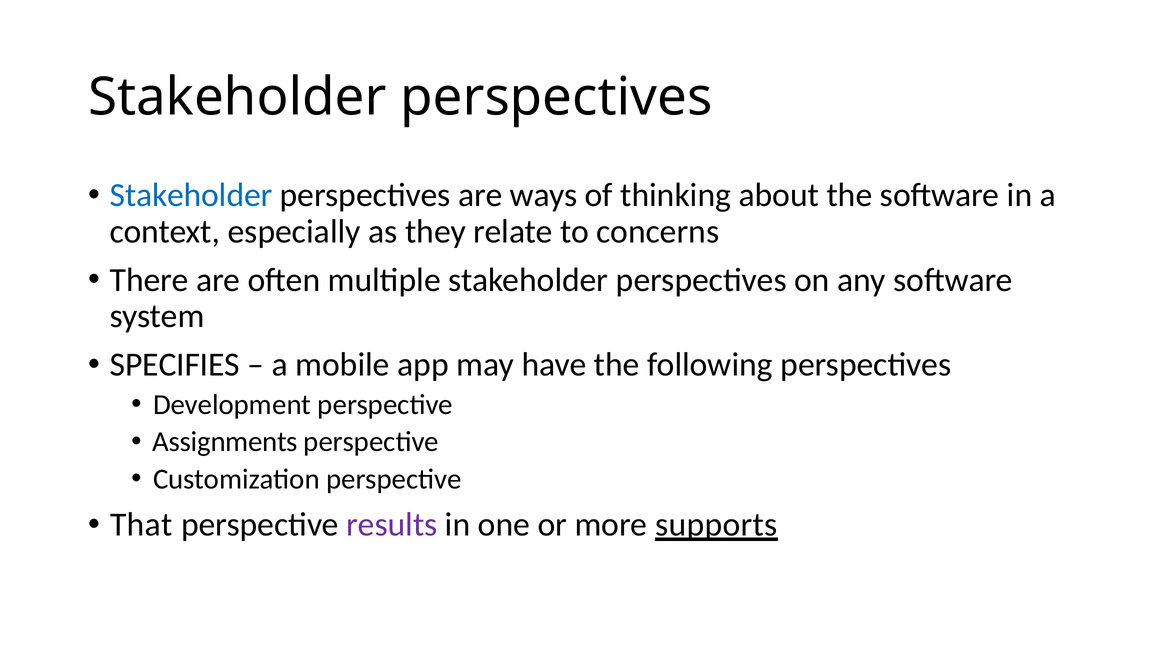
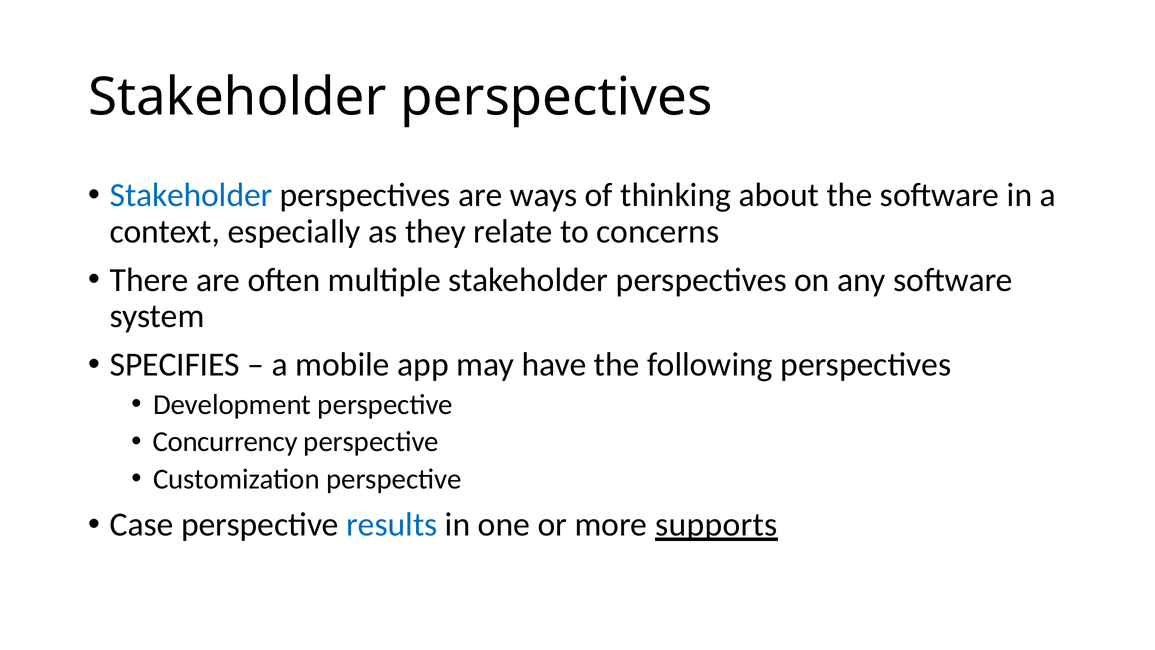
Assignments: Assignments -> Concurrency (225, 442)
That: That -> Case (142, 524)
results colour: purple -> blue (392, 524)
